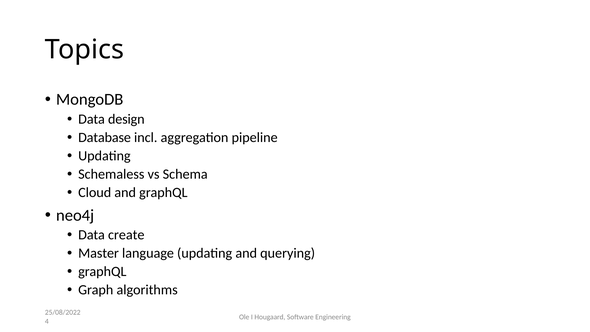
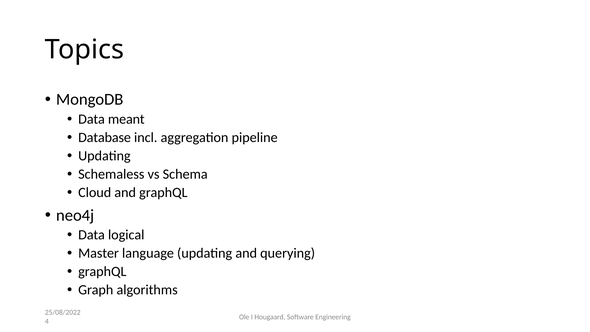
design: design -> meant (126, 119)
create: create -> logical (126, 235)
